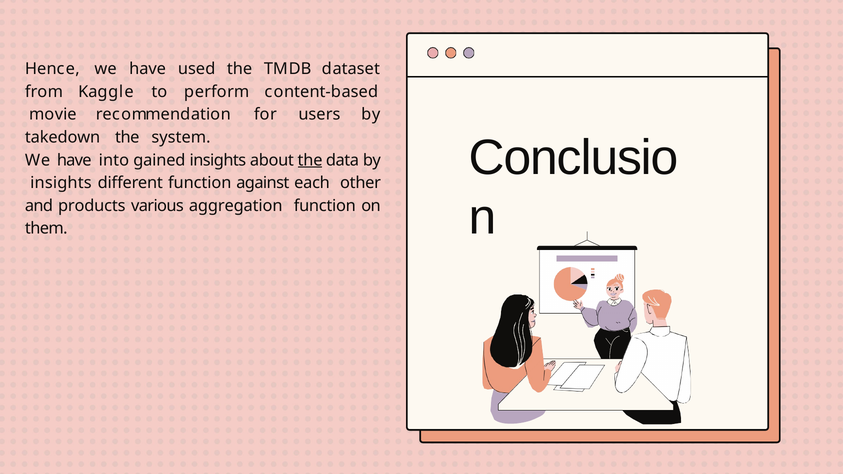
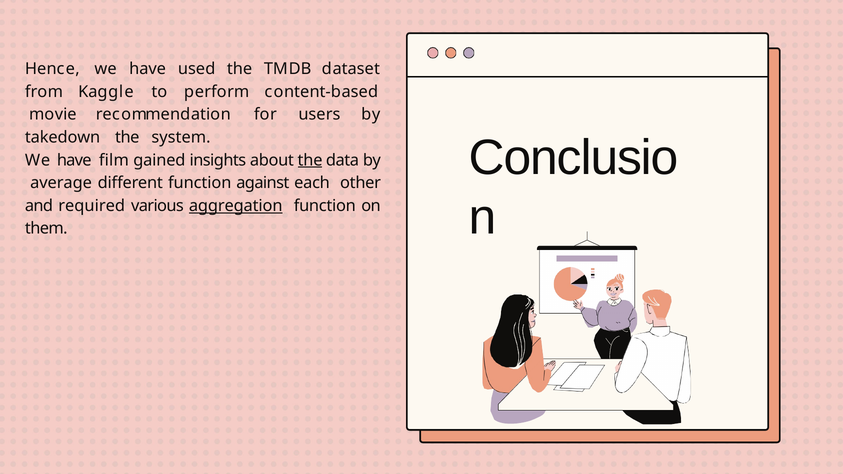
into: into -> film (114, 160)
insights: insights -> average (61, 183)
products: products -> required (92, 206)
aggregation underline: none -> present (236, 206)
